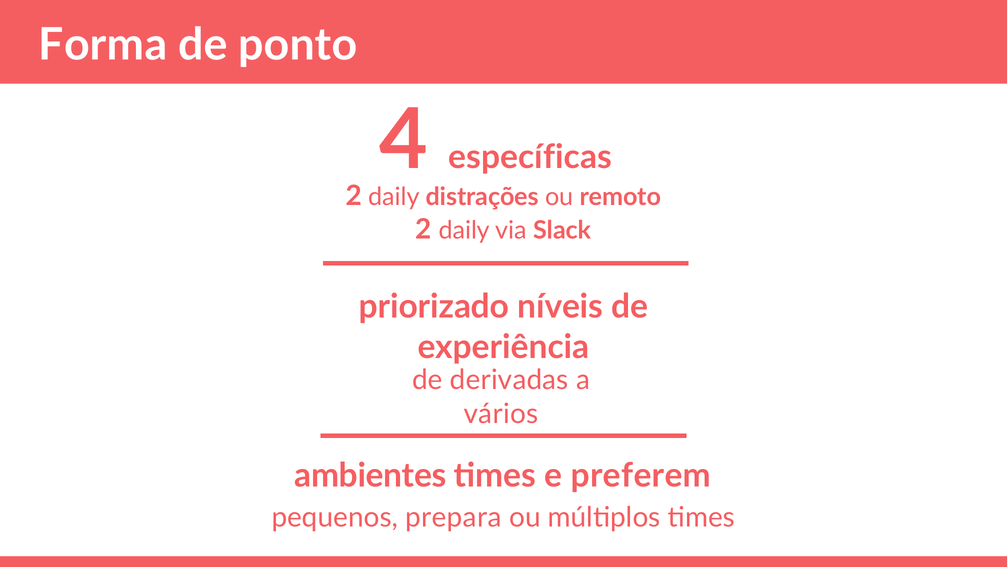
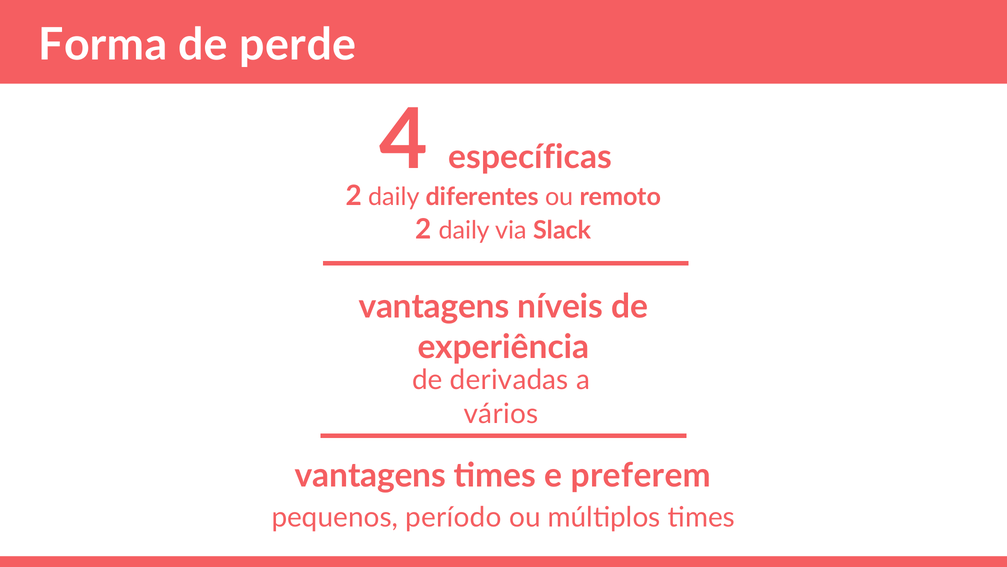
ponto: ponto -> perde (298, 45)
distrações: distrações -> diferentes (482, 197)
priorizado: priorizado -> vantagens (434, 306)
ambientes: ambientes -> vantagens (370, 475)
prepara: prepara -> período (453, 517)
